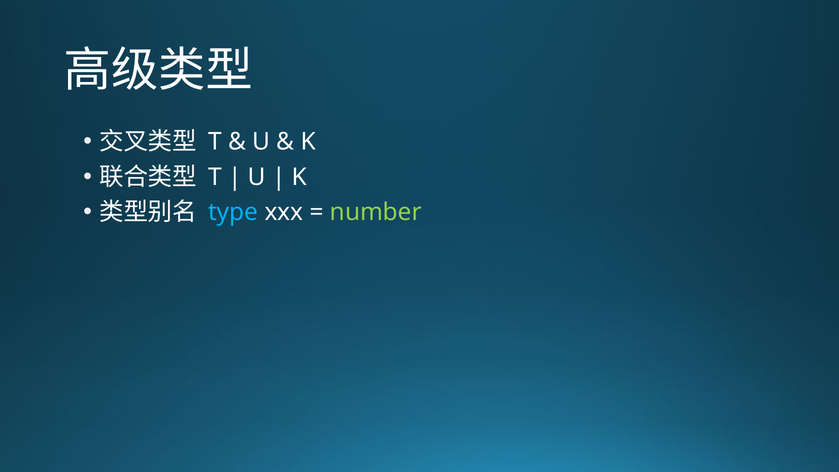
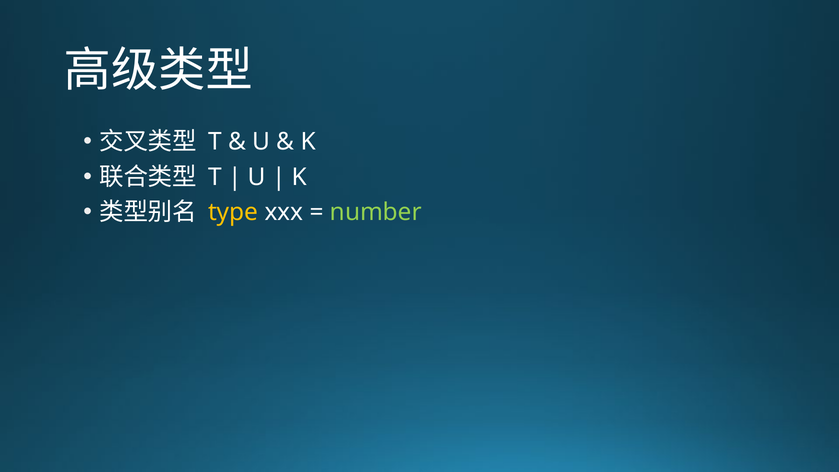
type colour: light blue -> yellow (233, 212)
